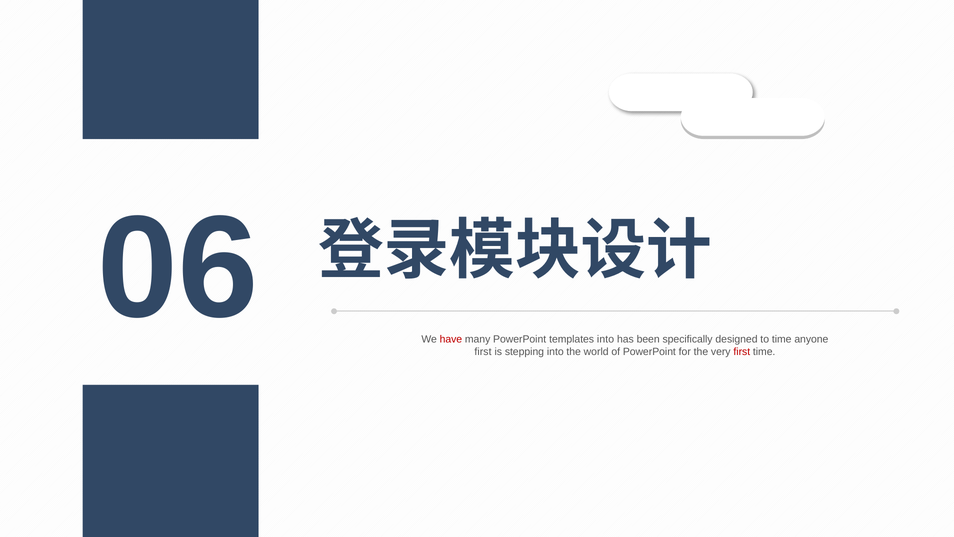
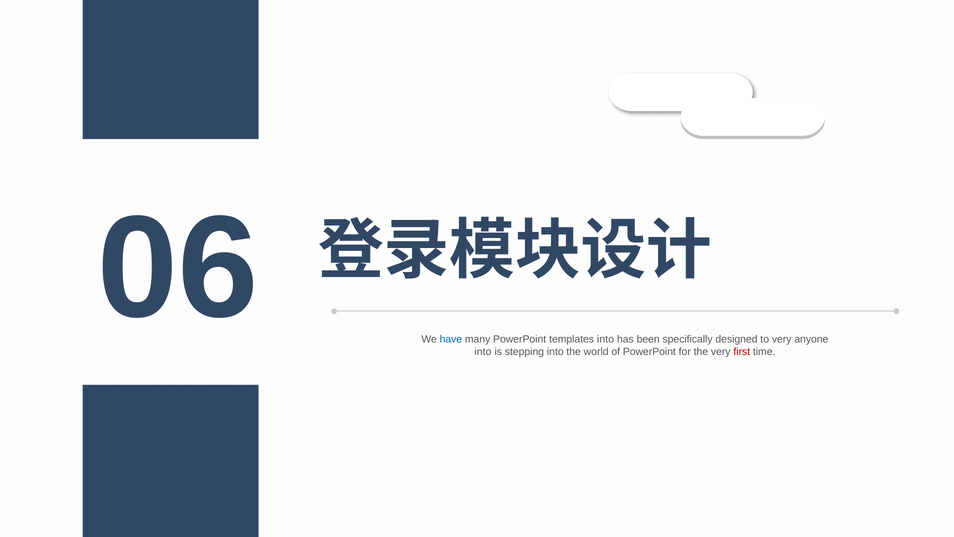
have colour: red -> blue (451, 339)
to time: time -> very (782, 339)
first: first -> into (483, 352)
